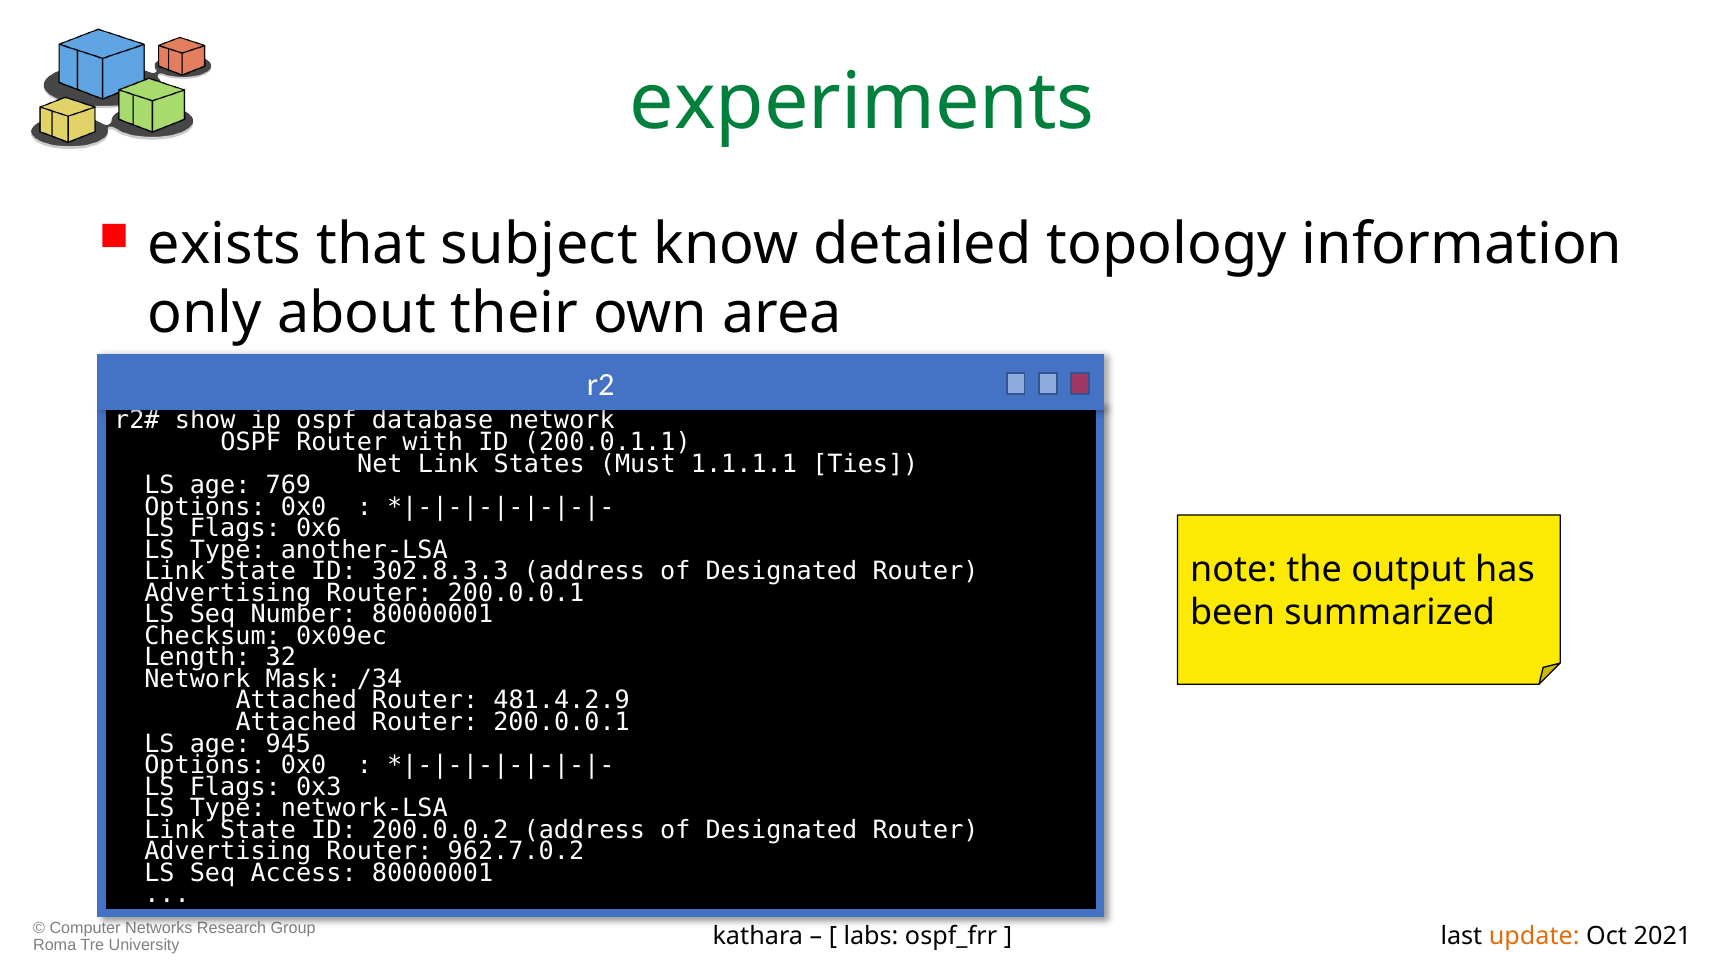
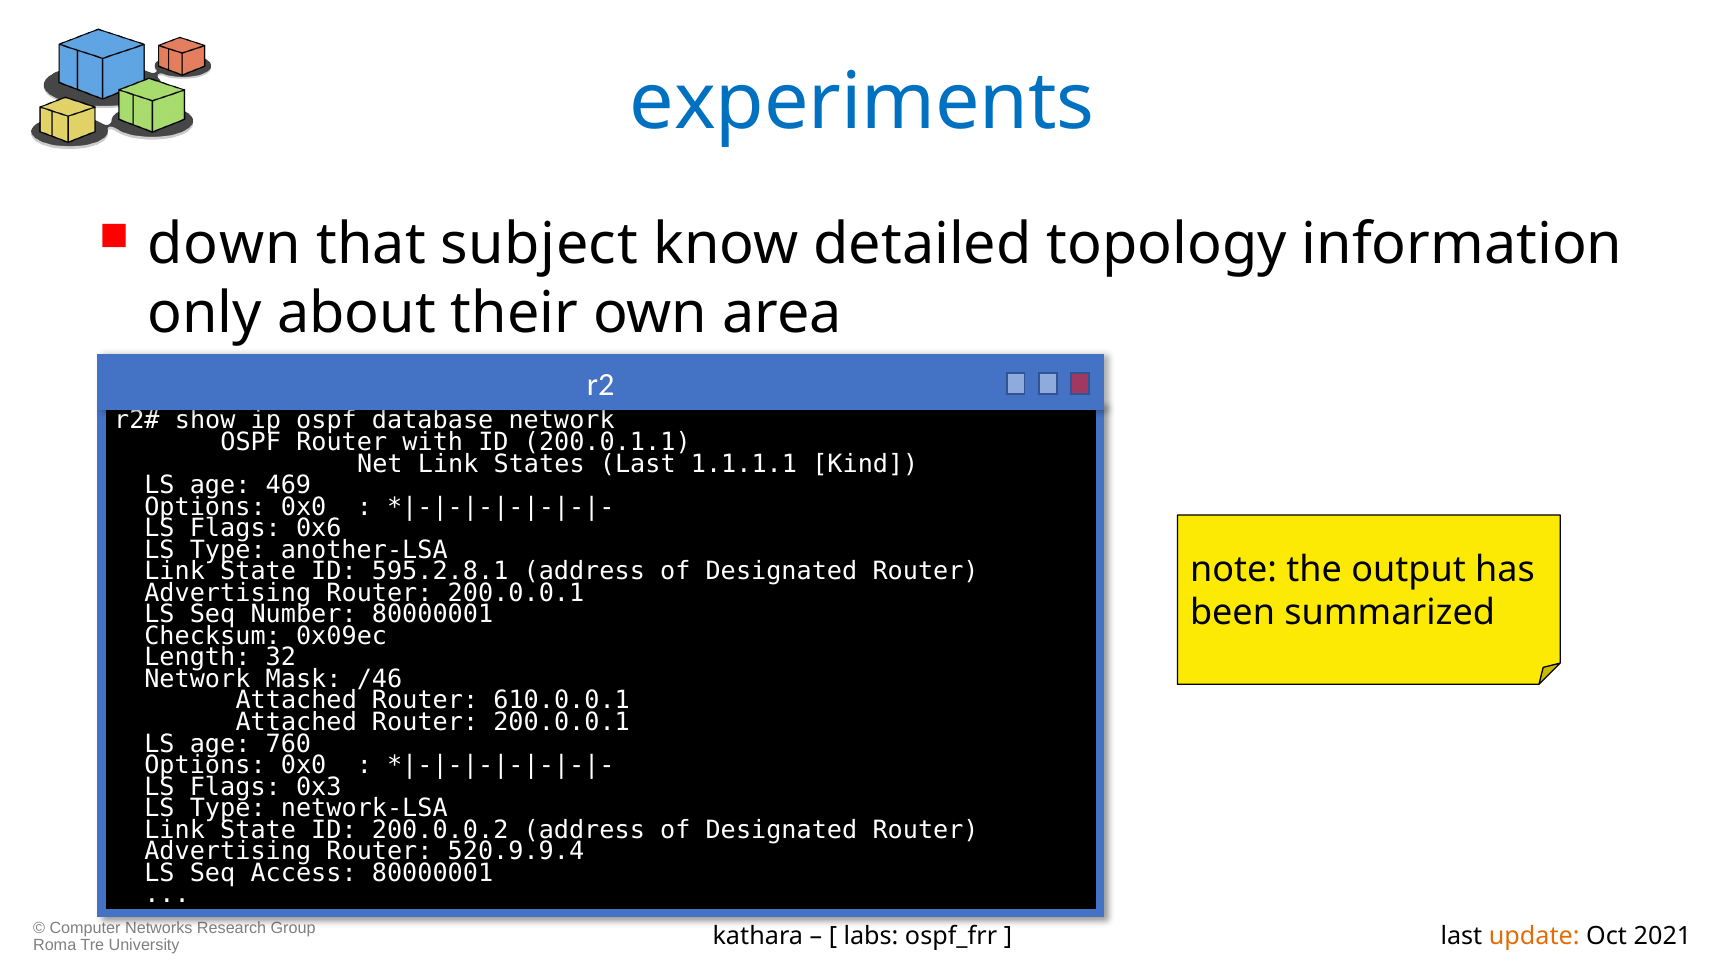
experiments colour: green -> blue (862, 103)
exists: exists -> down (224, 245)
States Must: Must -> Last (638, 464)
Ties: Ties -> Kind (865, 464)
769: 769 -> 469 (288, 485)
302.8.3.3: 302.8.3.3 -> 595.2.8.1 (440, 572)
/34: /34 -> /46 (380, 679)
481.4.2.9: 481.4.2.9 -> 610.0.0.1 (562, 701)
945: 945 -> 760 (288, 744)
962.7.0.2: 962.7.0.2 -> 520.9.9.4 (516, 852)
